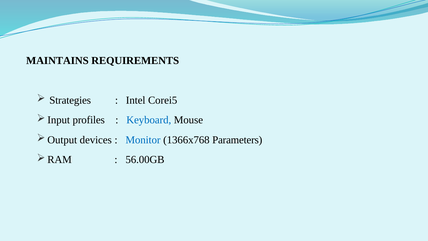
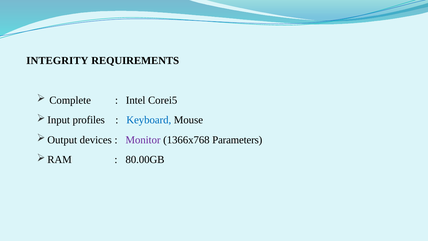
MAINTAINS: MAINTAINS -> INTEGRITY (57, 61)
Strategies: Strategies -> Complete (70, 100)
Monitor colour: blue -> purple (143, 140)
56.00GB: 56.00GB -> 80.00GB (145, 160)
